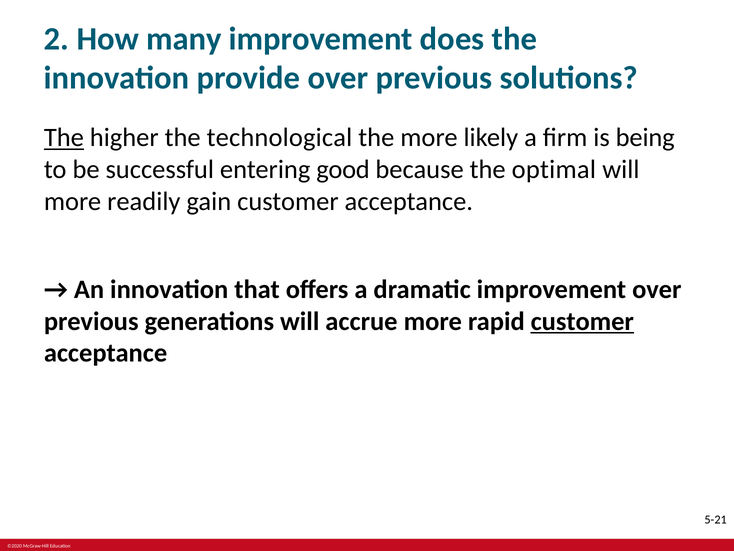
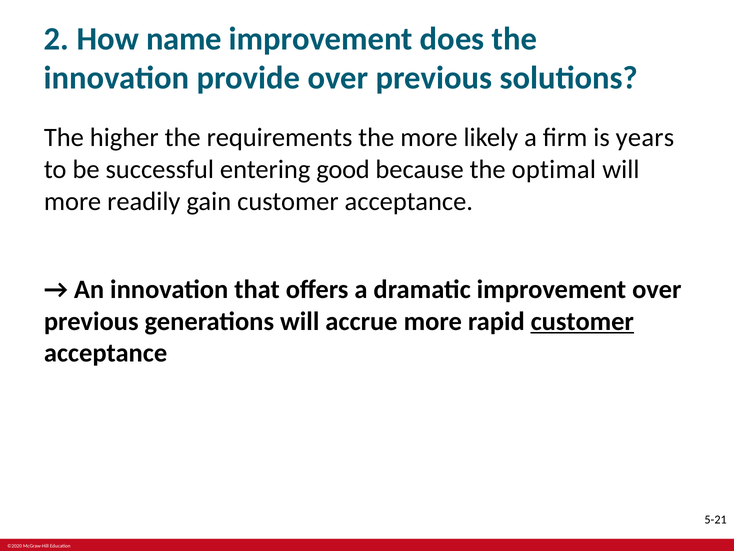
many: many -> name (184, 39)
The underline: present -> none (64, 138)
technological: technological -> requirements (280, 138)
being: being -> years (645, 138)
